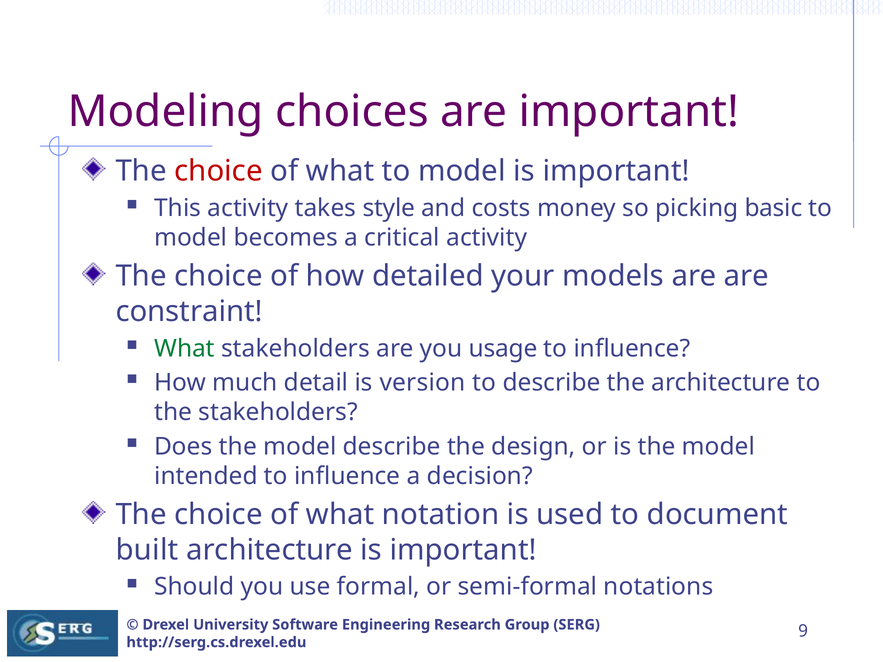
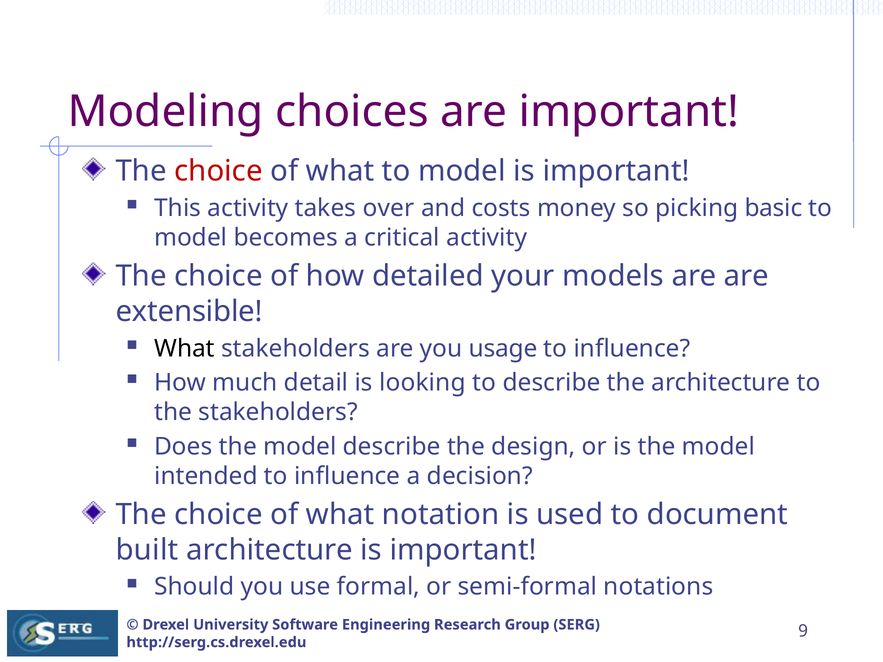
style: style -> over (389, 208)
constraint: constraint -> extensible (189, 312)
What colour: green -> black (185, 349)
version: version -> looking (423, 383)
